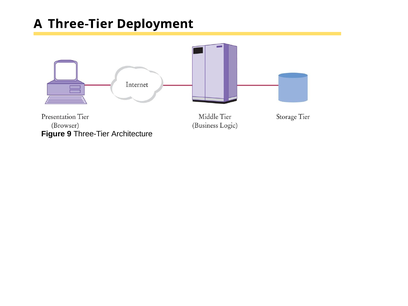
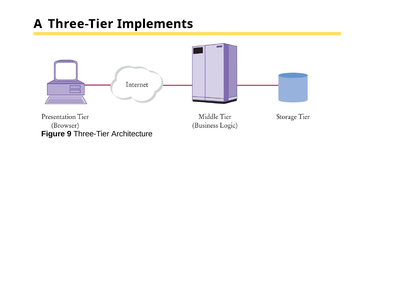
Deployment: Deployment -> Implements (155, 24)
